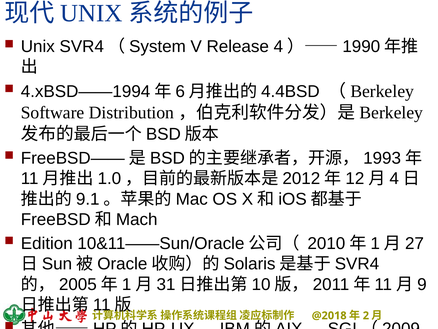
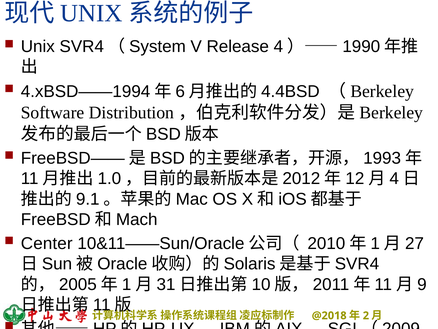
Edition: Edition -> Center (47, 243)
